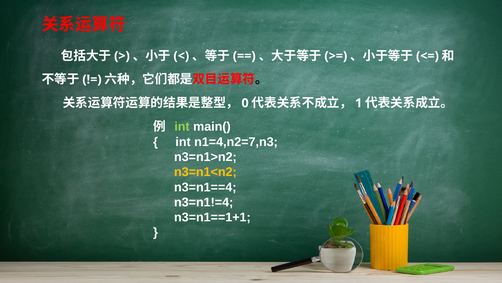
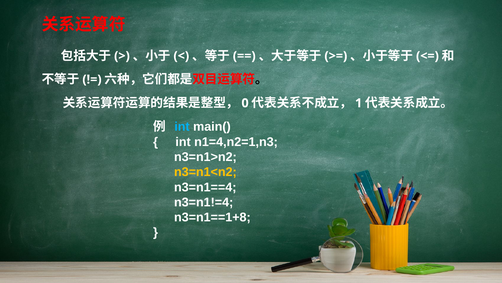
int colour: light green -> light blue (182, 127)
n1=4,n2=7,n3: n1=4,n2=7,n3 -> n1=4,n2=1,n3 (236, 142)
n3=n1==1+1: n3=n1==1+1 -> n3=n1==1+8 (212, 217)
